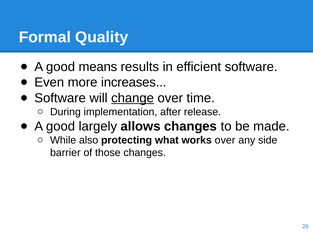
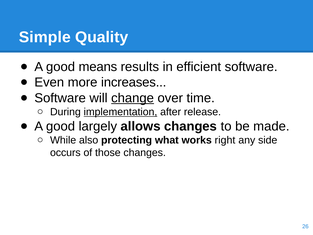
Formal: Formal -> Simple (45, 37)
implementation underline: none -> present (120, 112)
works over: over -> right (225, 140)
barrier: barrier -> occurs (65, 153)
